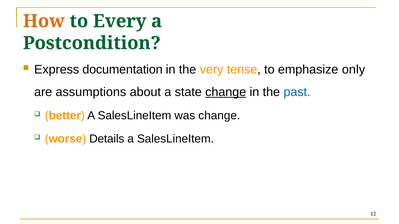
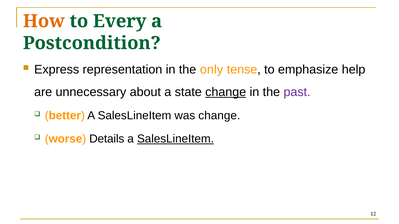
documentation: documentation -> representation (122, 70)
very: very -> only (212, 70)
only: only -> help (354, 70)
assumptions: assumptions -> unnecessary (91, 92)
past colour: blue -> purple (297, 92)
SalesLineItem underline: none -> present (175, 139)
